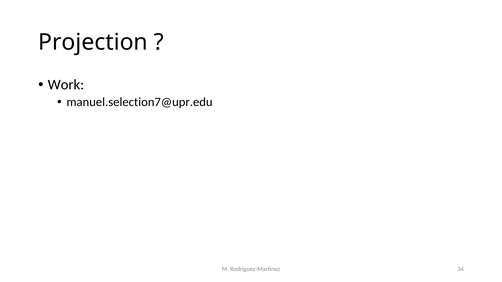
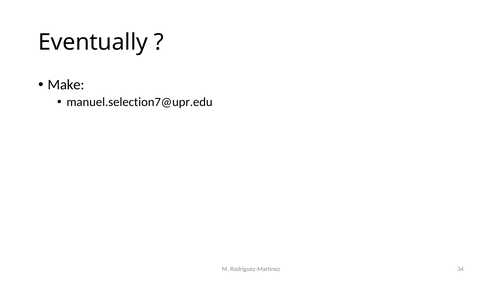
Projection: Projection -> Eventually (93, 42)
Work: Work -> Make (66, 85)
